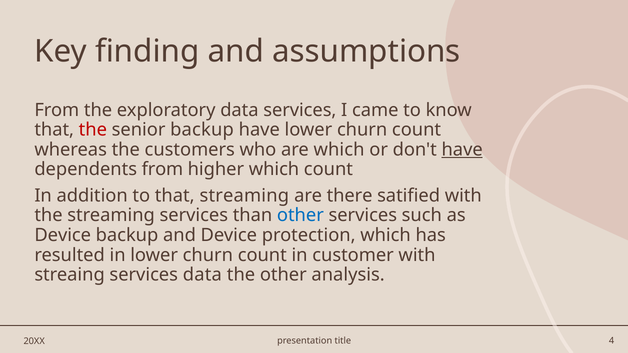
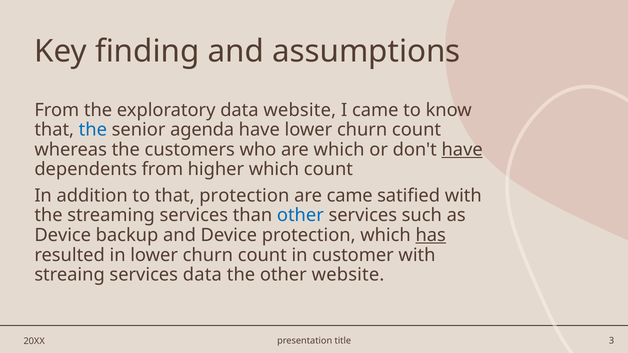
data services: services -> website (300, 110)
the colour: red -> blue (93, 130)
senior backup: backup -> agenda (202, 130)
that streaming: streaming -> protection (244, 196)
are there: there -> came (350, 196)
has underline: none -> present (431, 235)
other analysis: analysis -> website (348, 275)
4: 4 -> 3 (612, 341)
